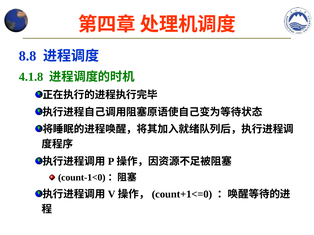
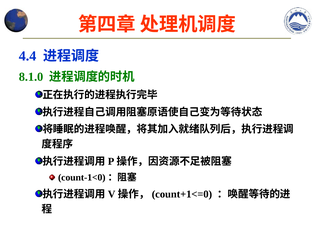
8.8: 8.8 -> 4.4 (28, 56)
4.1.8: 4.1.8 -> 8.1.0 (31, 77)
